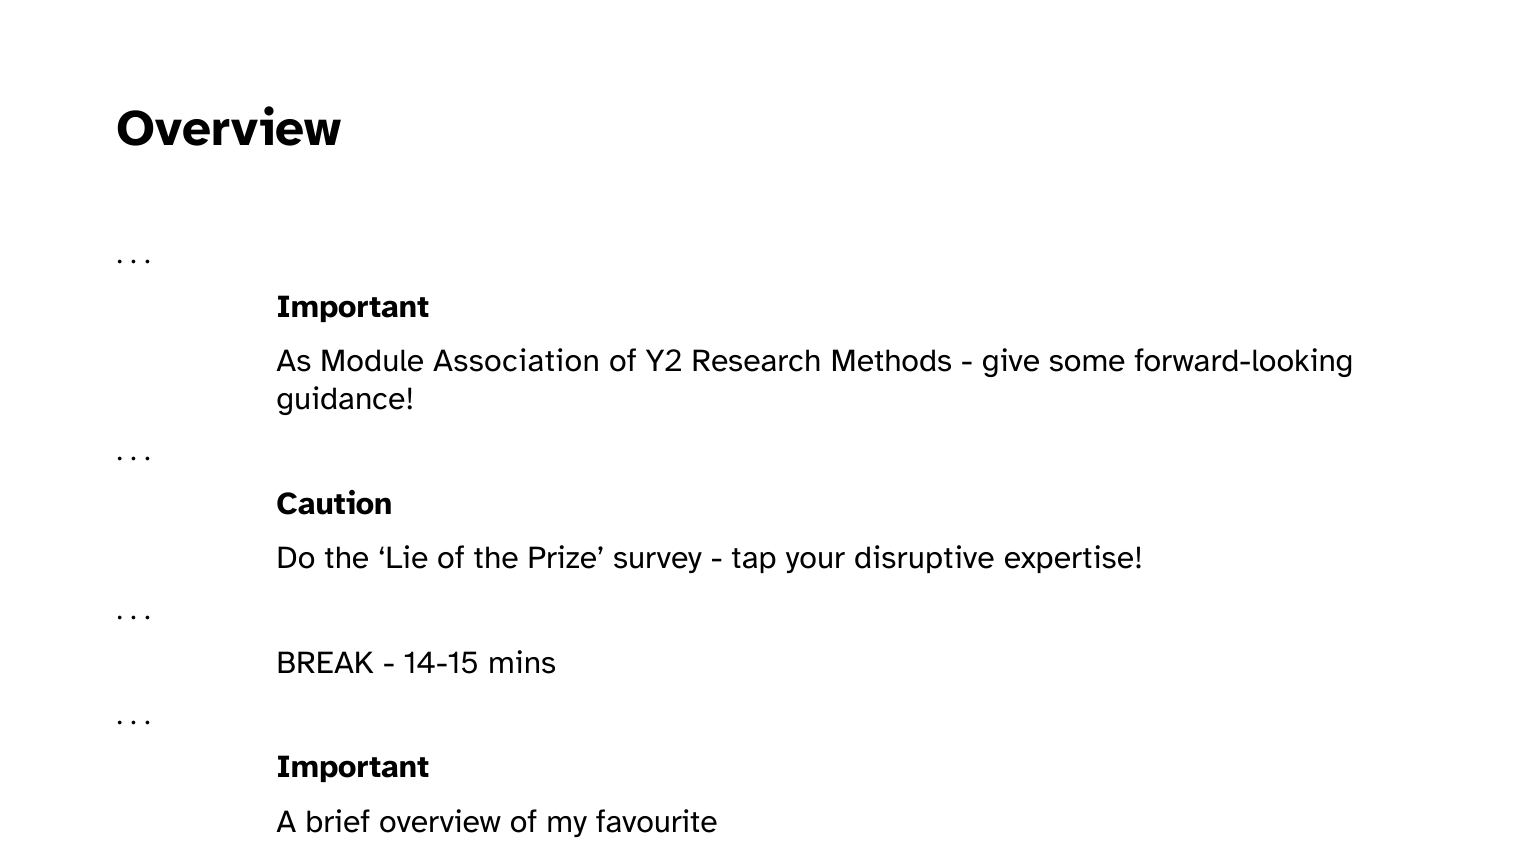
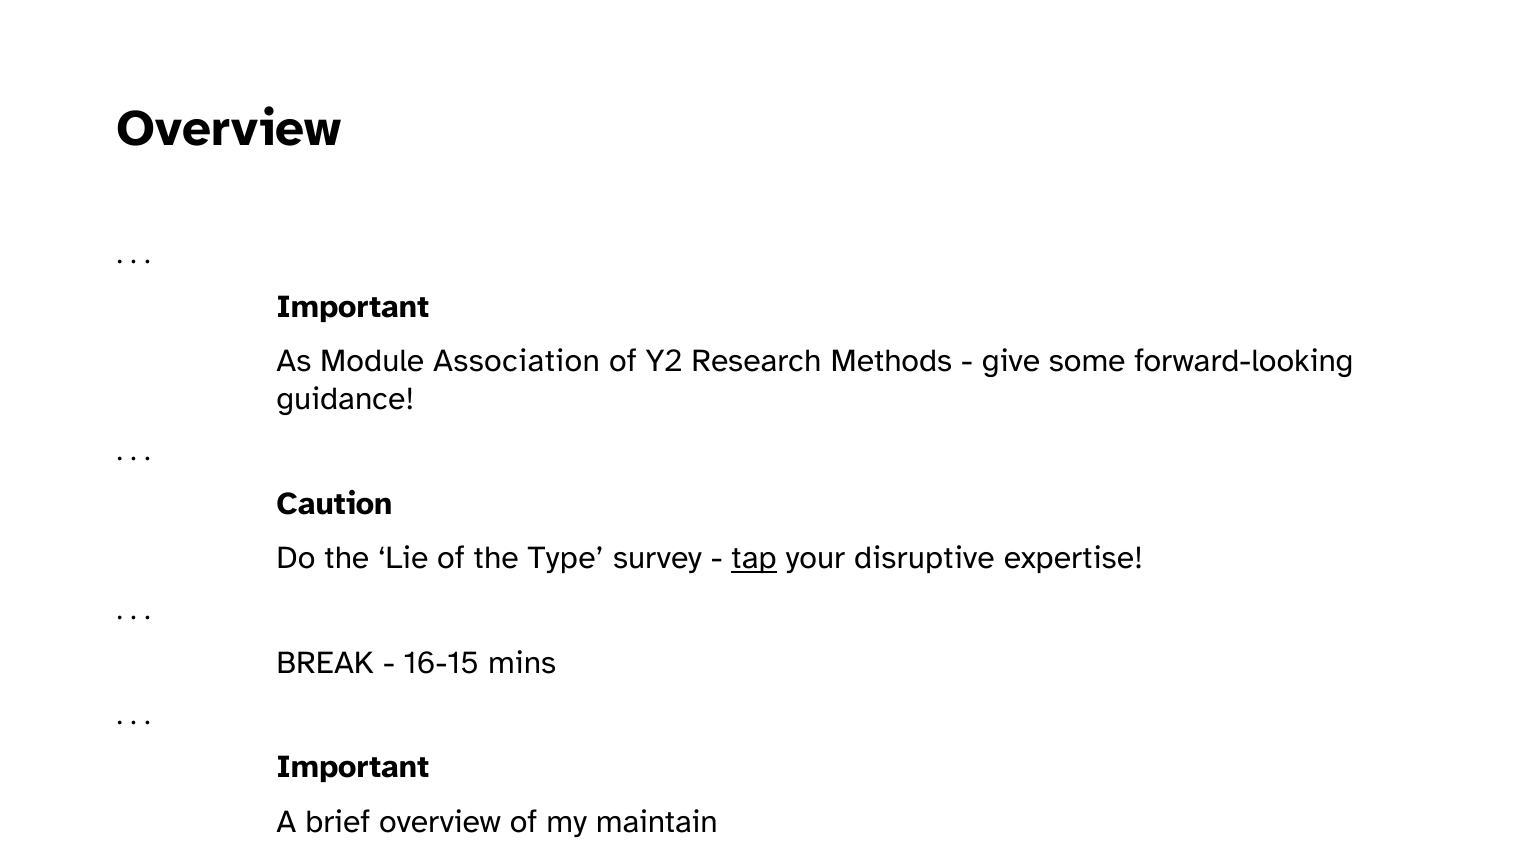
Prize: Prize -> Type (566, 559)
tap underline: none -> present (754, 559)
14-15: 14-15 -> 16-15 (441, 663)
favourite: favourite -> maintain (657, 822)
